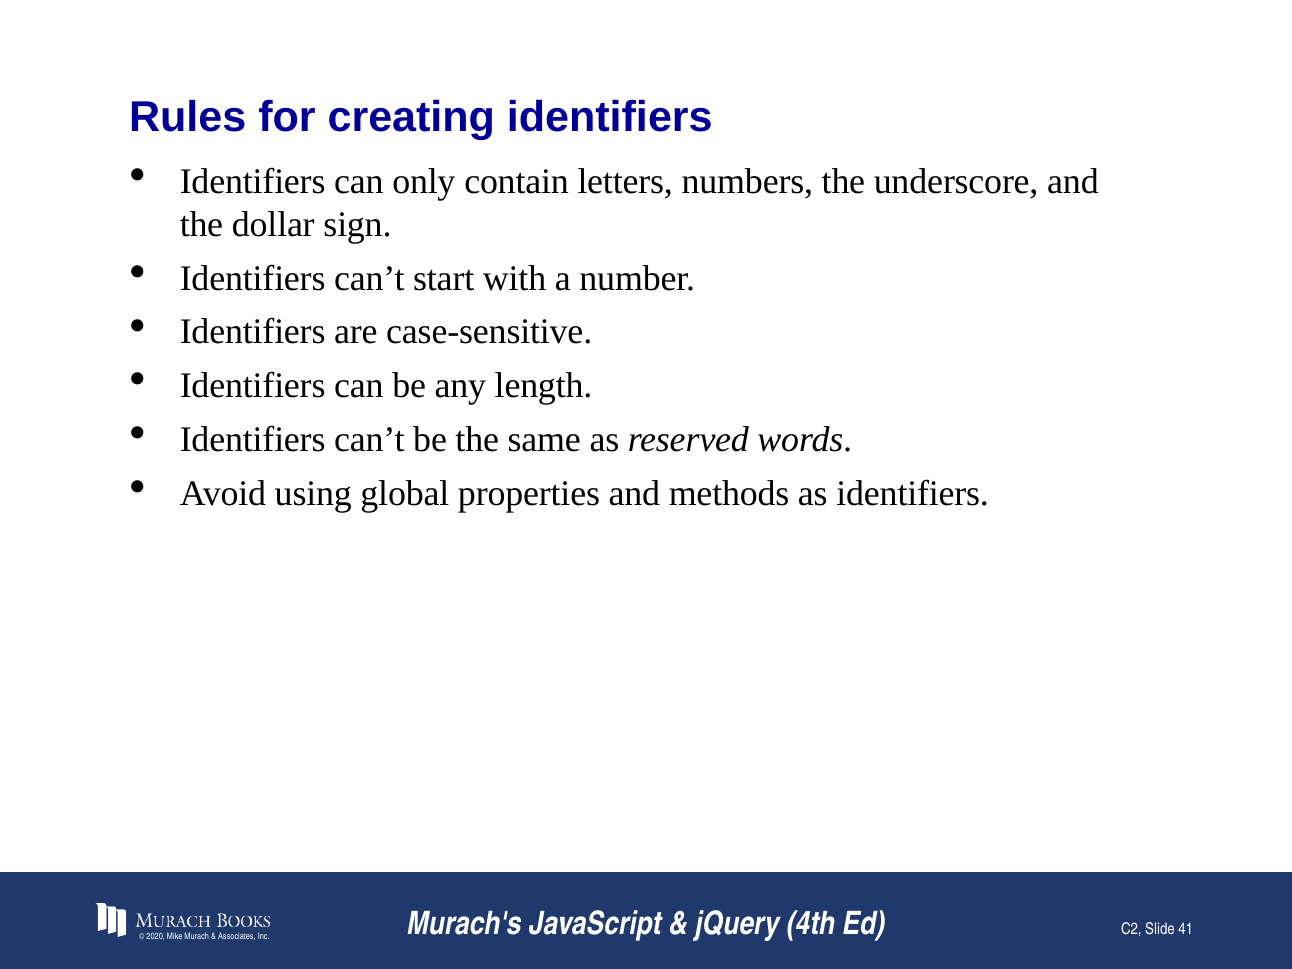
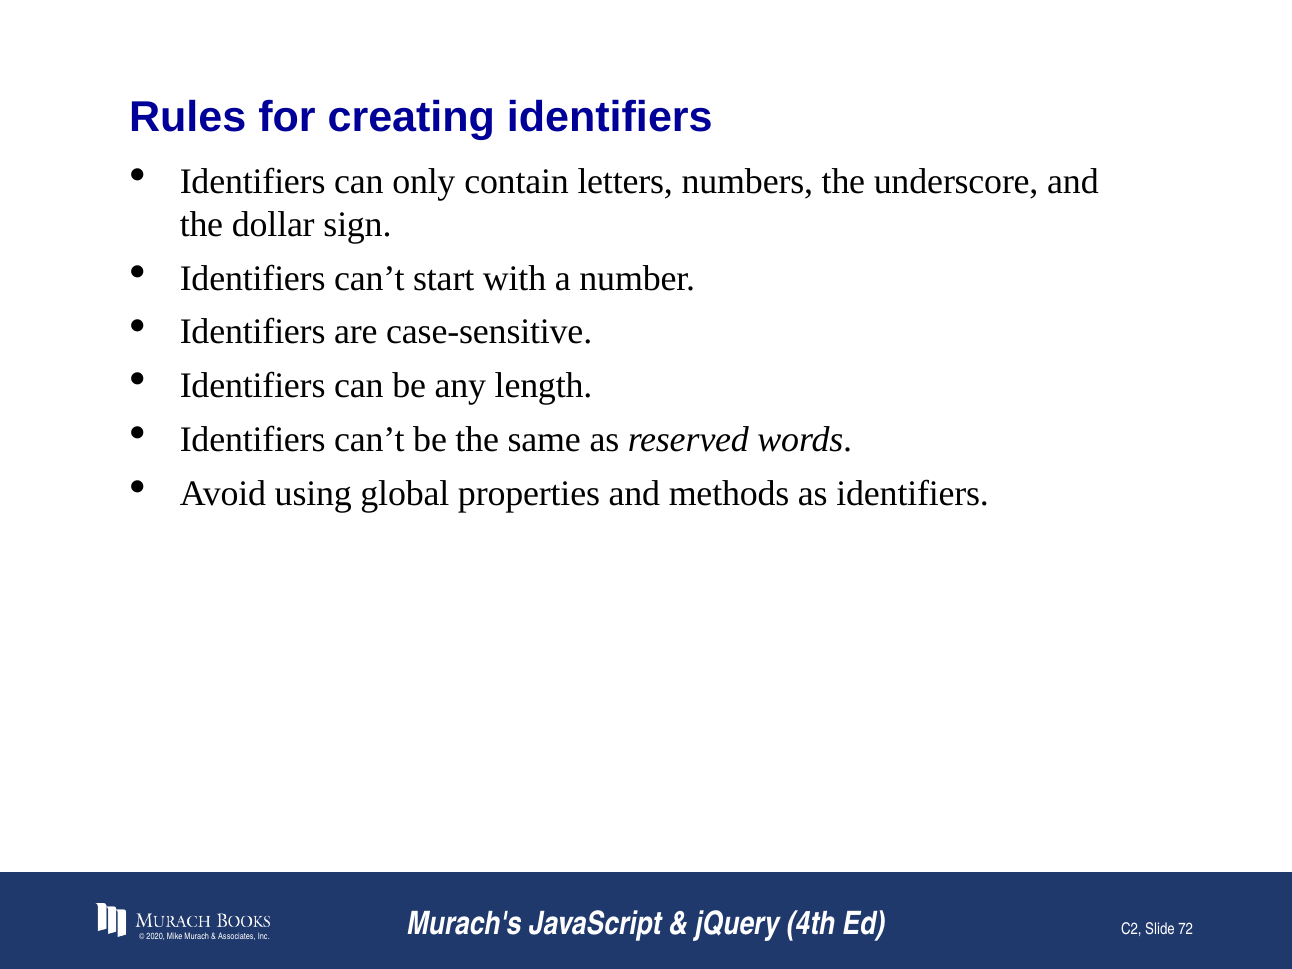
41: 41 -> 72 (1186, 930)
